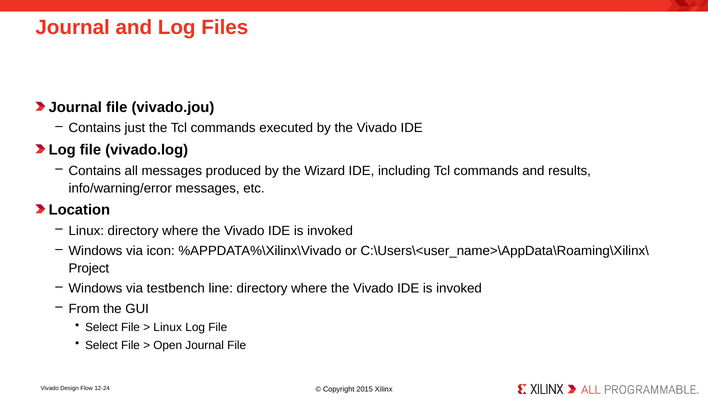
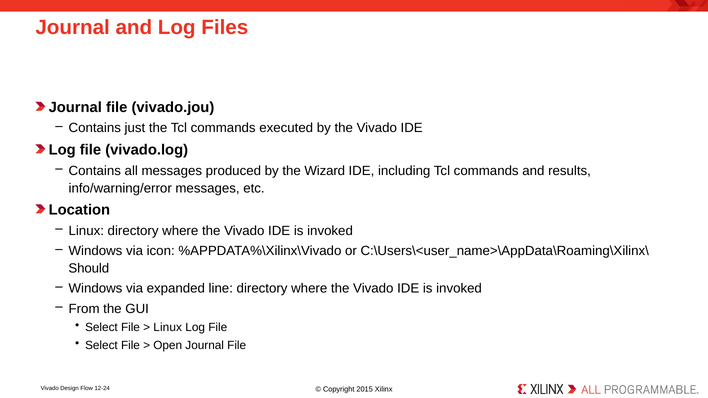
Project: Project -> Should (89, 269)
testbench: testbench -> expanded (176, 289)
